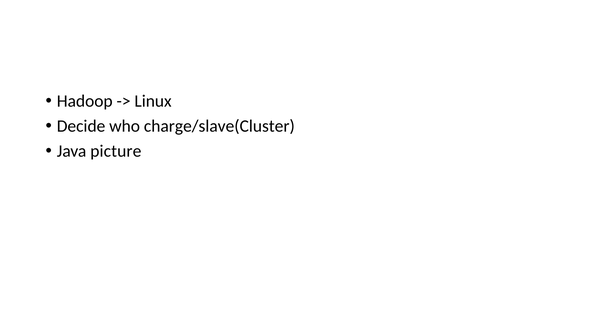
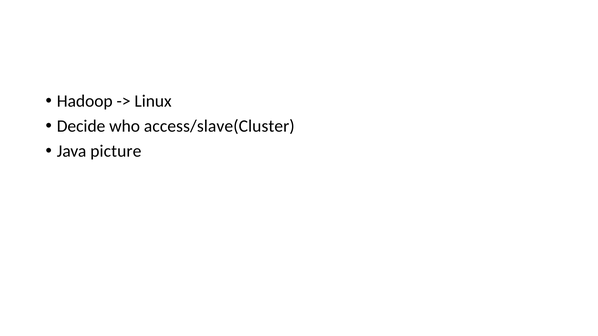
charge/slave(Cluster: charge/slave(Cluster -> access/slave(Cluster (219, 126)
